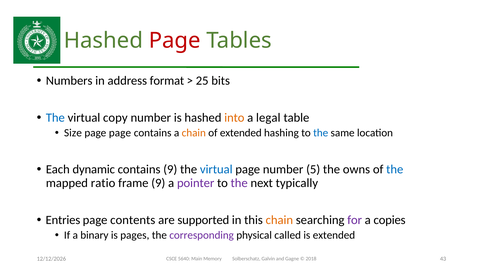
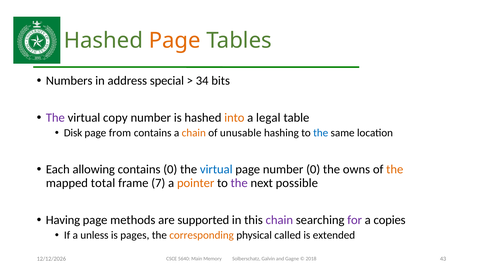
Page colour: red -> orange (175, 41)
format: format -> special (167, 81)
25: 25 -> 34 (202, 81)
The colour: blue -> purple (55, 118)
Size: Size -> Disk (73, 133)
page page: page -> from (120, 133)
of extended: extended -> unusable (241, 133)
dynamic: dynamic -> allowing (94, 170)
contains 9: 9 -> 0 (170, 170)
number 5: 5 -> 0 (313, 170)
the colour: blue -> orange (395, 170)
ratio: ratio -> total (103, 183)
frame 9: 9 -> 7 (158, 183)
pointer colour: purple -> orange (196, 183)
typically: typically -> possible (297, 183)
Entries: Entries -> Having (63, 221)
contents: contents -> methods (133, 221)
chain colour: orange -> purple (279, 221)
binary: binary -> unless (94, 236)
corresponding colour: purple -> orange (202, 236)
